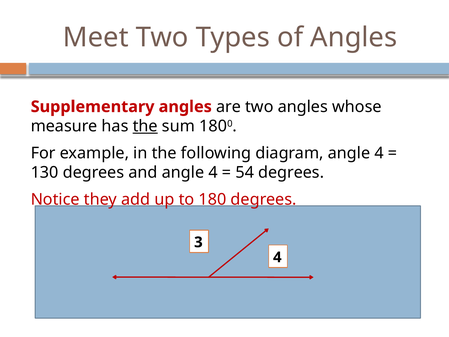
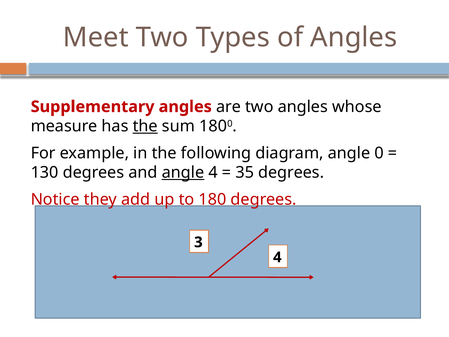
diagram angle 4: 4 -> 0 (379, 153)
angle underline: none -> present (183, 172)
54: 54 -> 35 (245, 172)
